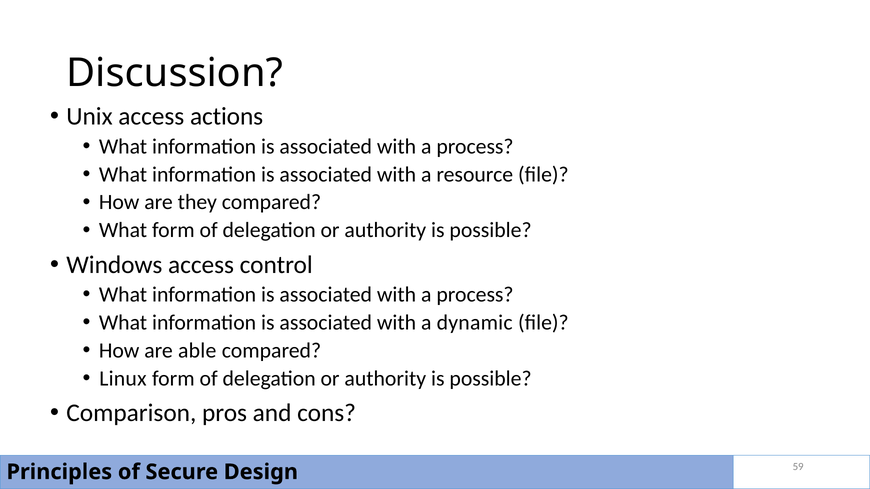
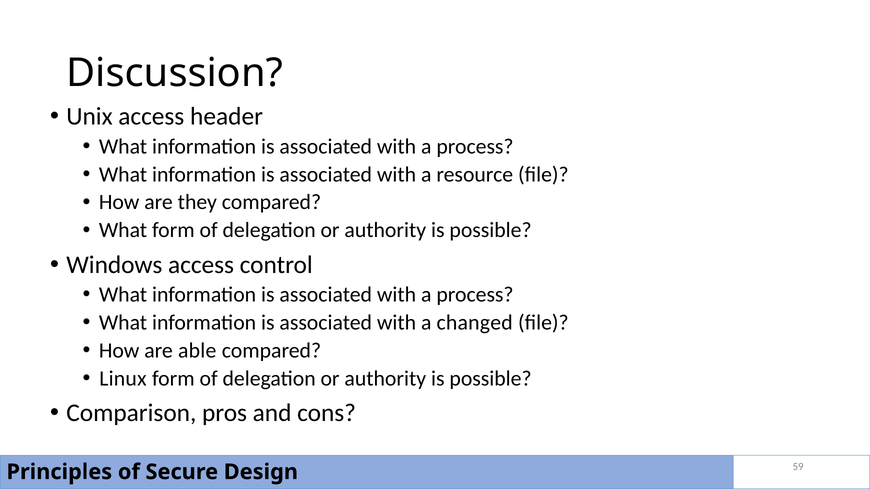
actions: actions -> header (227, 116)
dynamic: dynamic -> changed (475, 323)
